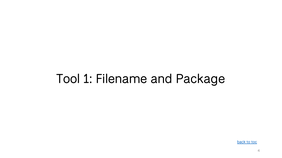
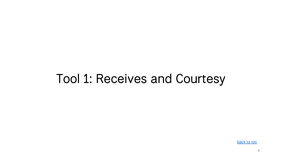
Filename: Filename -> Receives (121, 79)
Package: Package -> Courtesy (201, 79)
